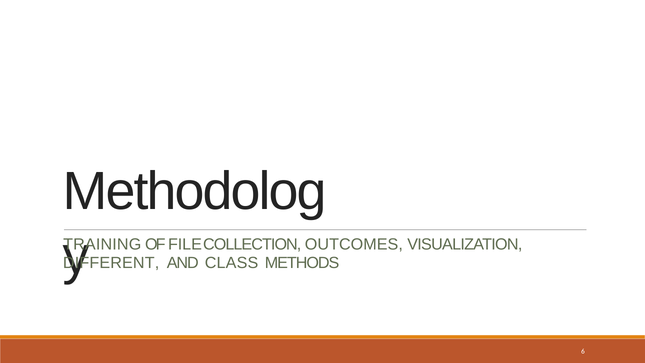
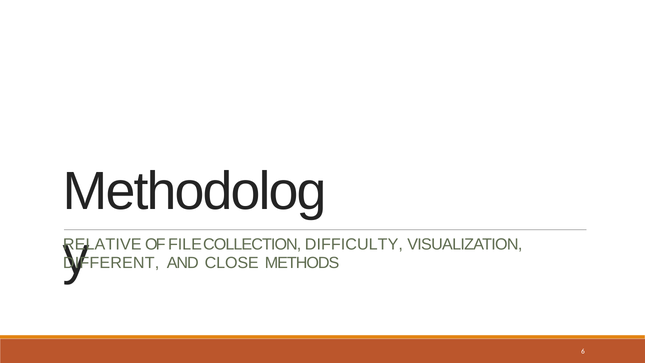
TRAINING: TRAINING -> RELATIVE (102, 244)
OUTCOMES: OUTCOMES -> DIFFICULTY (354, 244)
CLASS: CLASS -> CLOSE (232, 263)
